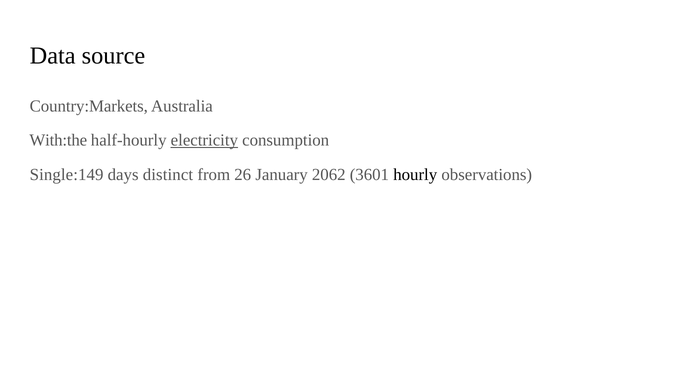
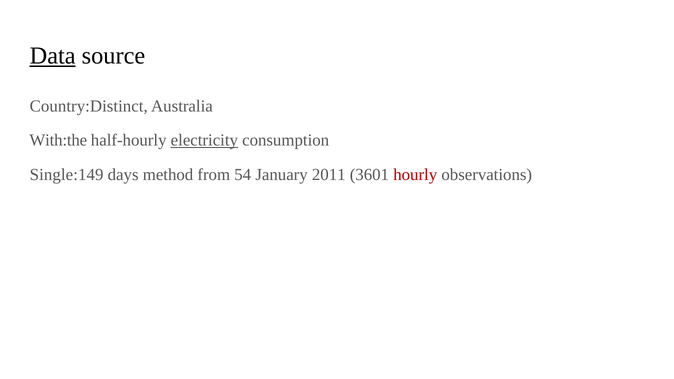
Data underline: none -> present (53, 56)
Country:Markets: Country:Markets -> Country:Distinct (89, 106)
distinct: distinct -> method (168, 175)
26: 26 -> 54 (243, 175)
2062: 2062 -> 2011 (329, 175)
hourly colour: black -> red (415, 175)
